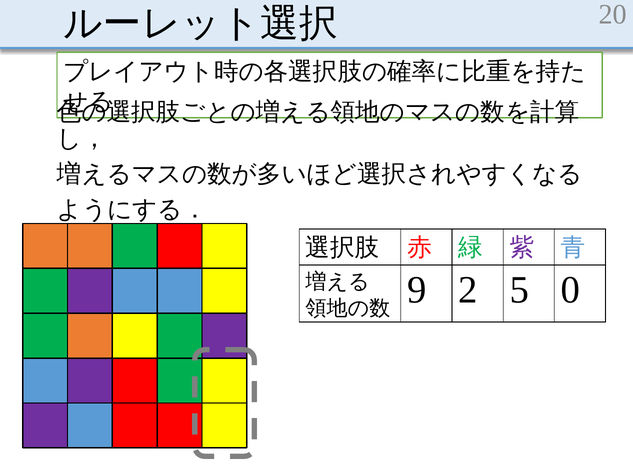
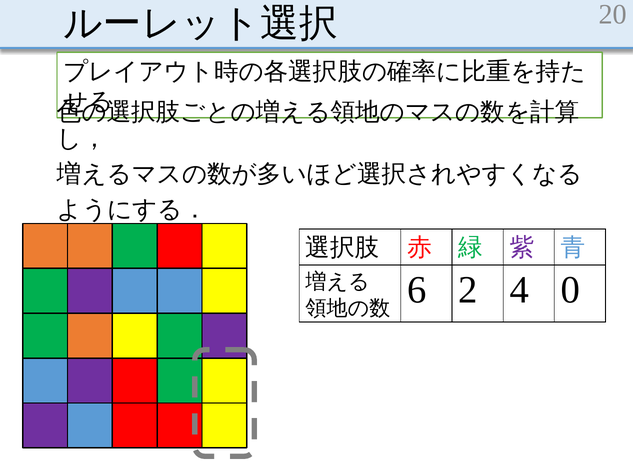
9: 9 -> 6 (417, 290)
5: 5 -> 4 (519, 290)
